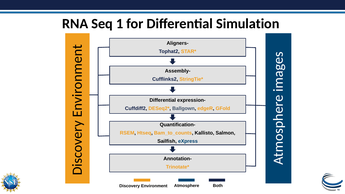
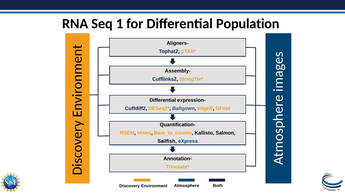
Simulation: Simulation -> Population (248, 24)
